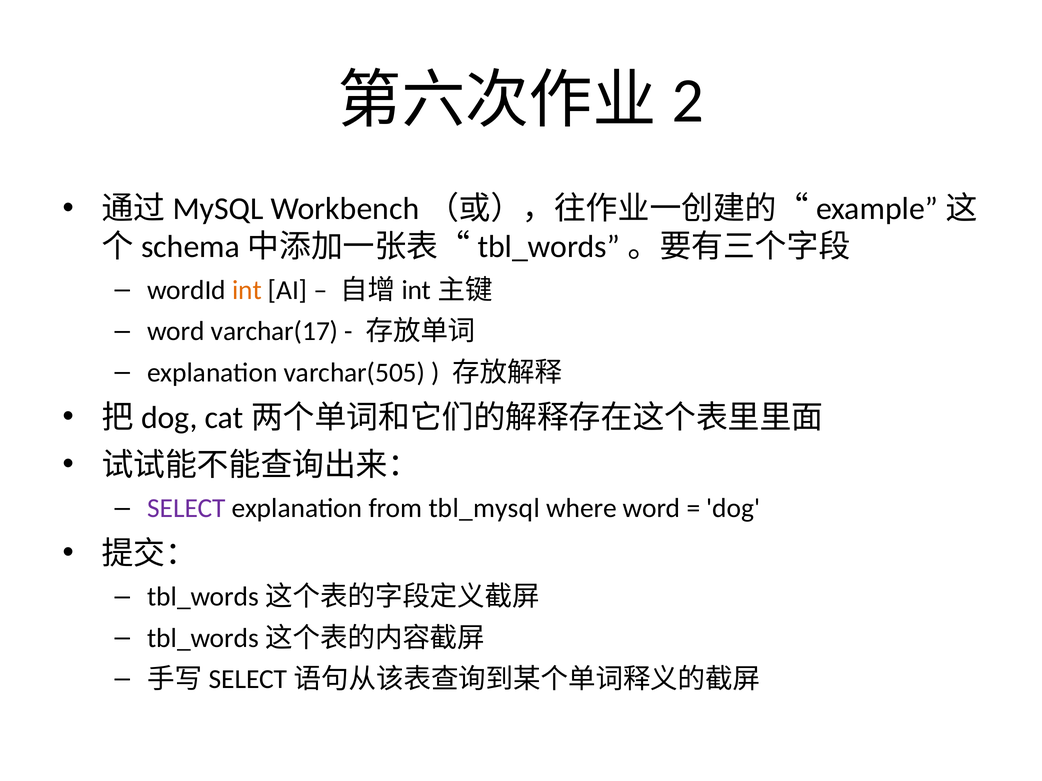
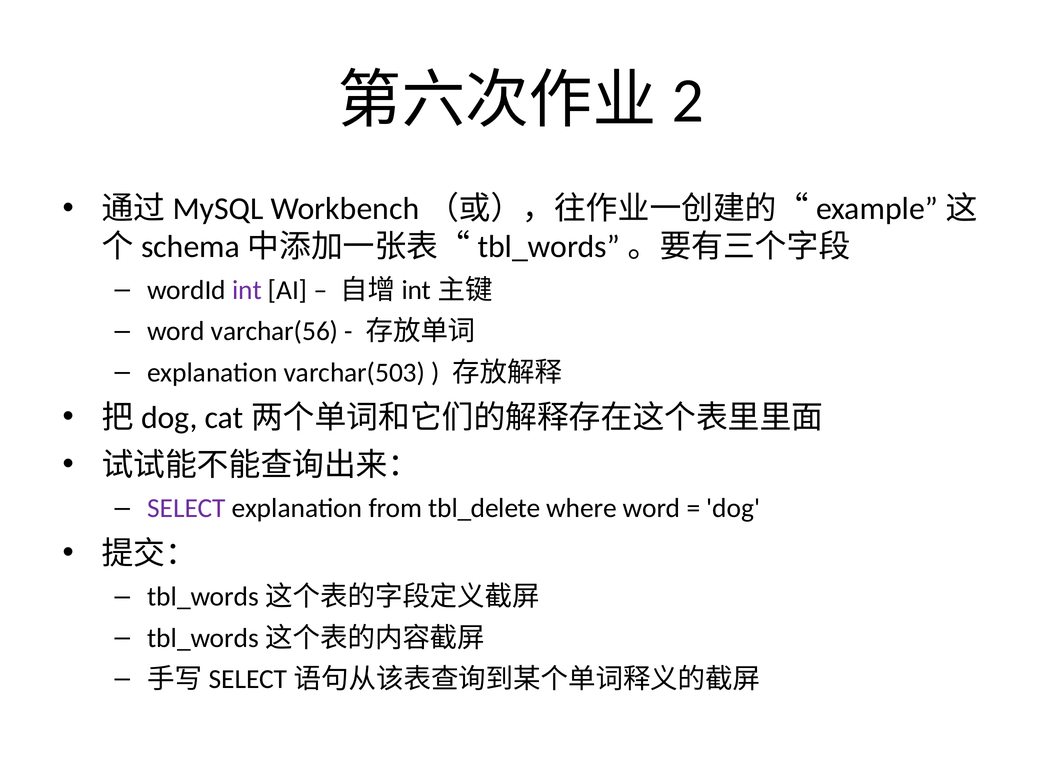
int colour: orange -> purple (247, 290)
varchar(17: varchar(17 -> varchar(56 (274, 332)
varchar(505: varchar(505 -> varchar(503 (354, 373)
tbl_mysql: tbl_mysql -> tbl_delete (484, 509)
